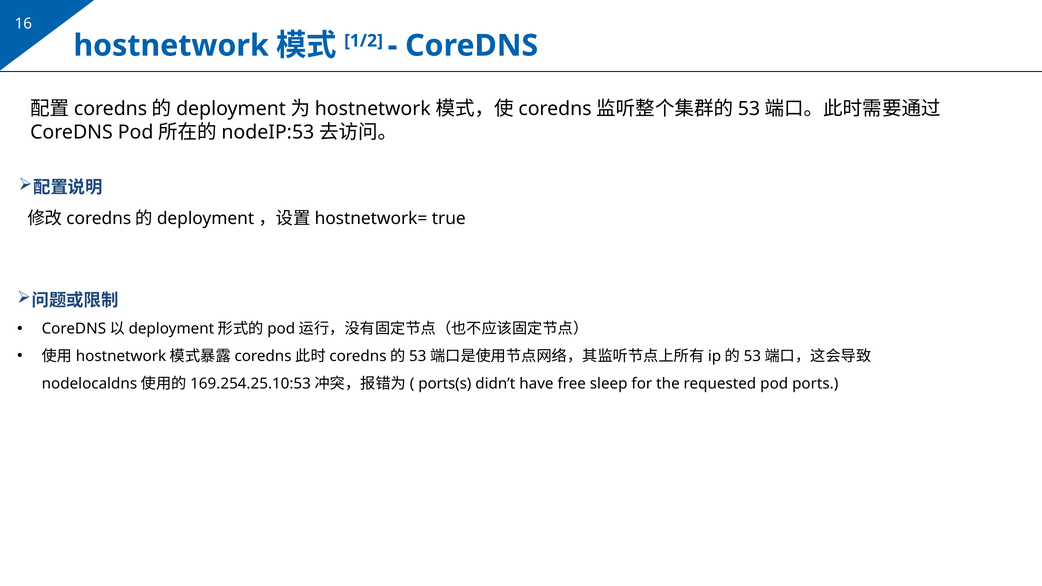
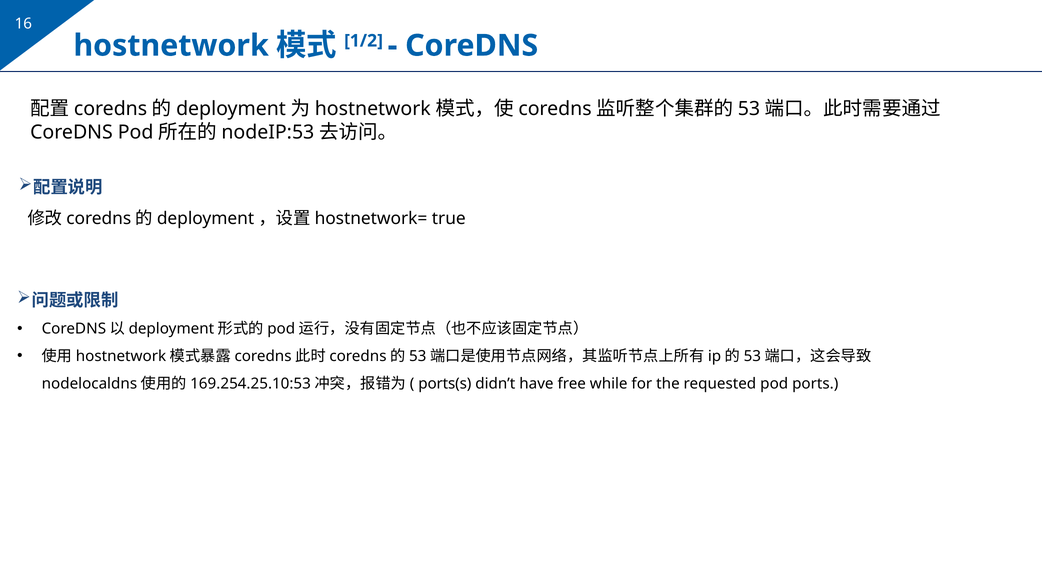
sleep: sleep -> while (609, 384)
